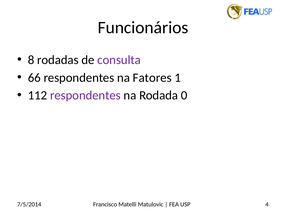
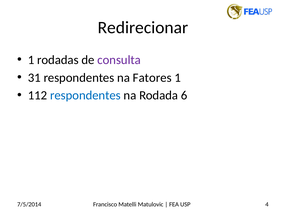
Funcionários: Funcionários -> Redirecionar (143, 28)
8: 8 -> 1 (31, 60)
66: 66 -> 31 (34, 78)
respondentes colour: purple -> blue (85, 96)
0: 0 -> 6 (184, 96)
